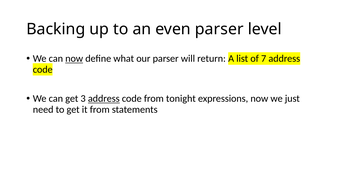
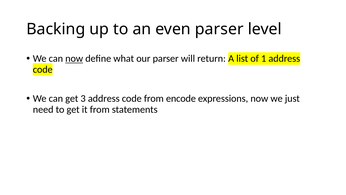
7: 7 -> 1 (264, 58)
address underline: present -> none (104, 98)
tonight: tonight -> encode (181, 98)
